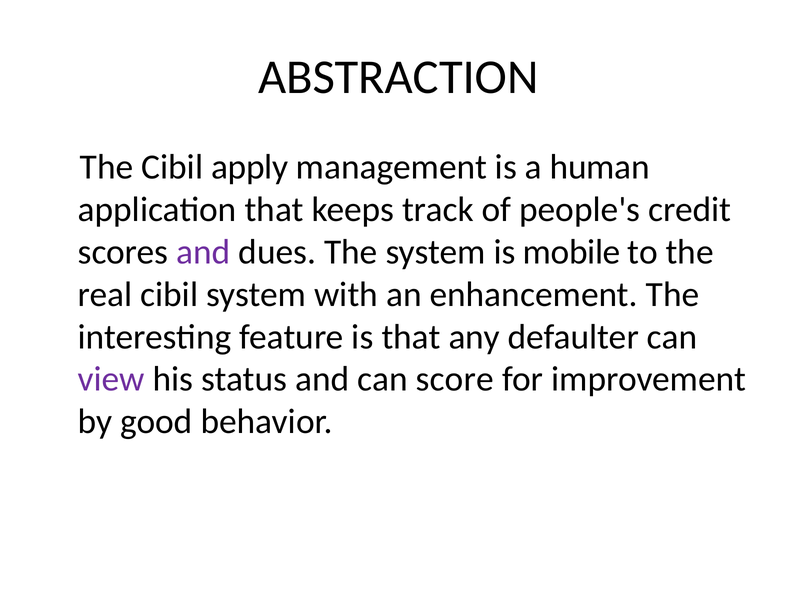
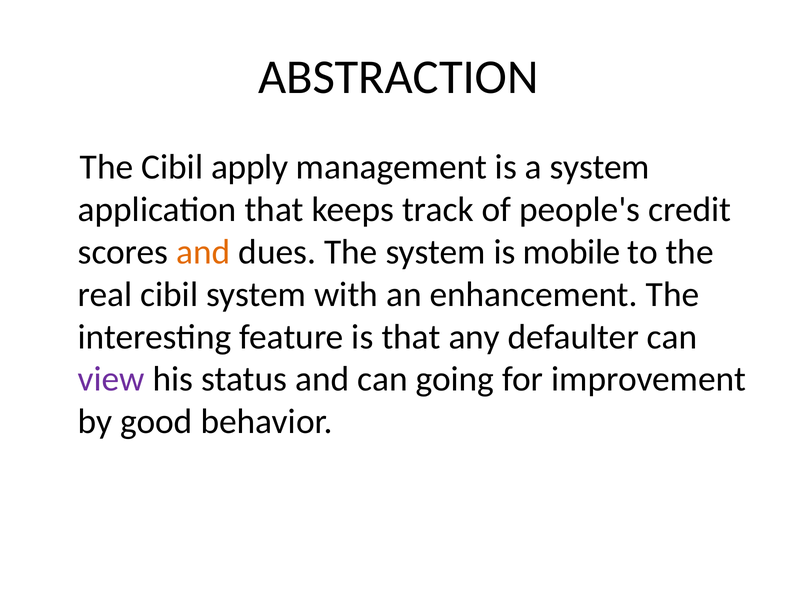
a human: human -> system (600, 167)
and colour: purple -> orange (203, 252)
score: score -> going (455, 380)
